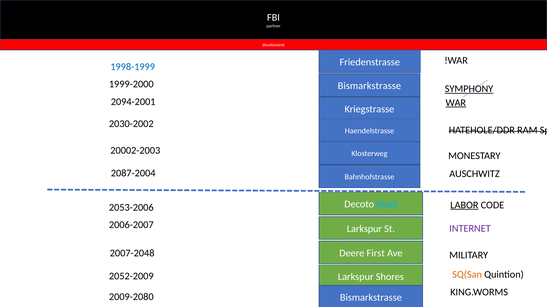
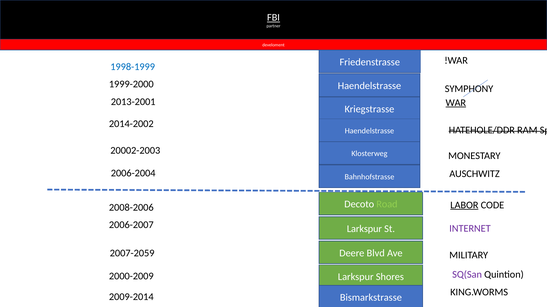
FBI underline: none -> present (273, 18)
Bismarkstrasse: Bismarkstrasse -> Haendelstrasse (369, 86)
SYMPHONY underline: present -> none (469, 89)
2094-2001: 2094-2001 -> 2013-2001 (133, 102)
2030-2002: 2030-2002 -> 2014-2002 (131, 124)
2087-2004: 2087-2004 -> 2006-2004 (133, 174)
2053-2006: 2053-2006 -> 2008-2006 (131, 208)
Road colour: light blue -> light green (387, 205)
2007-2048: 2007-2048 -> 2007-2059 (132, 254)
First: First -> Blvd (376, 254)
SQ(San colour: orange -> purple (467, 275)
2052-2009: 2052-2009 -> 2000-2009 (131, 277)
2009-2080: 2009-2080 -> 2009-2014 (131, 297)
